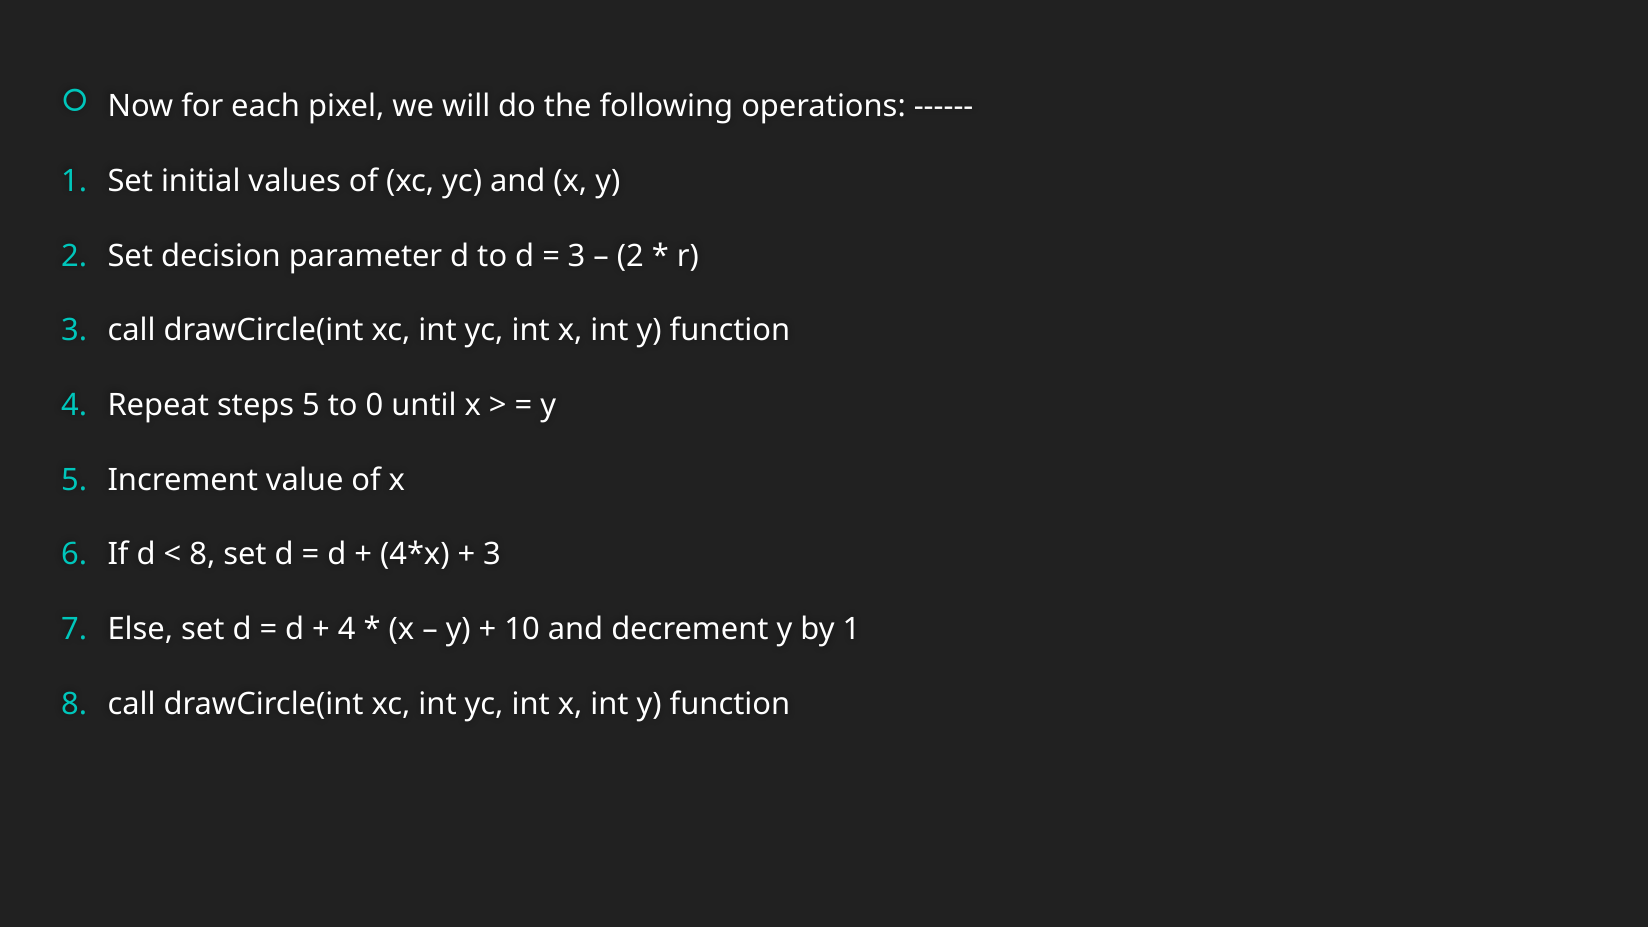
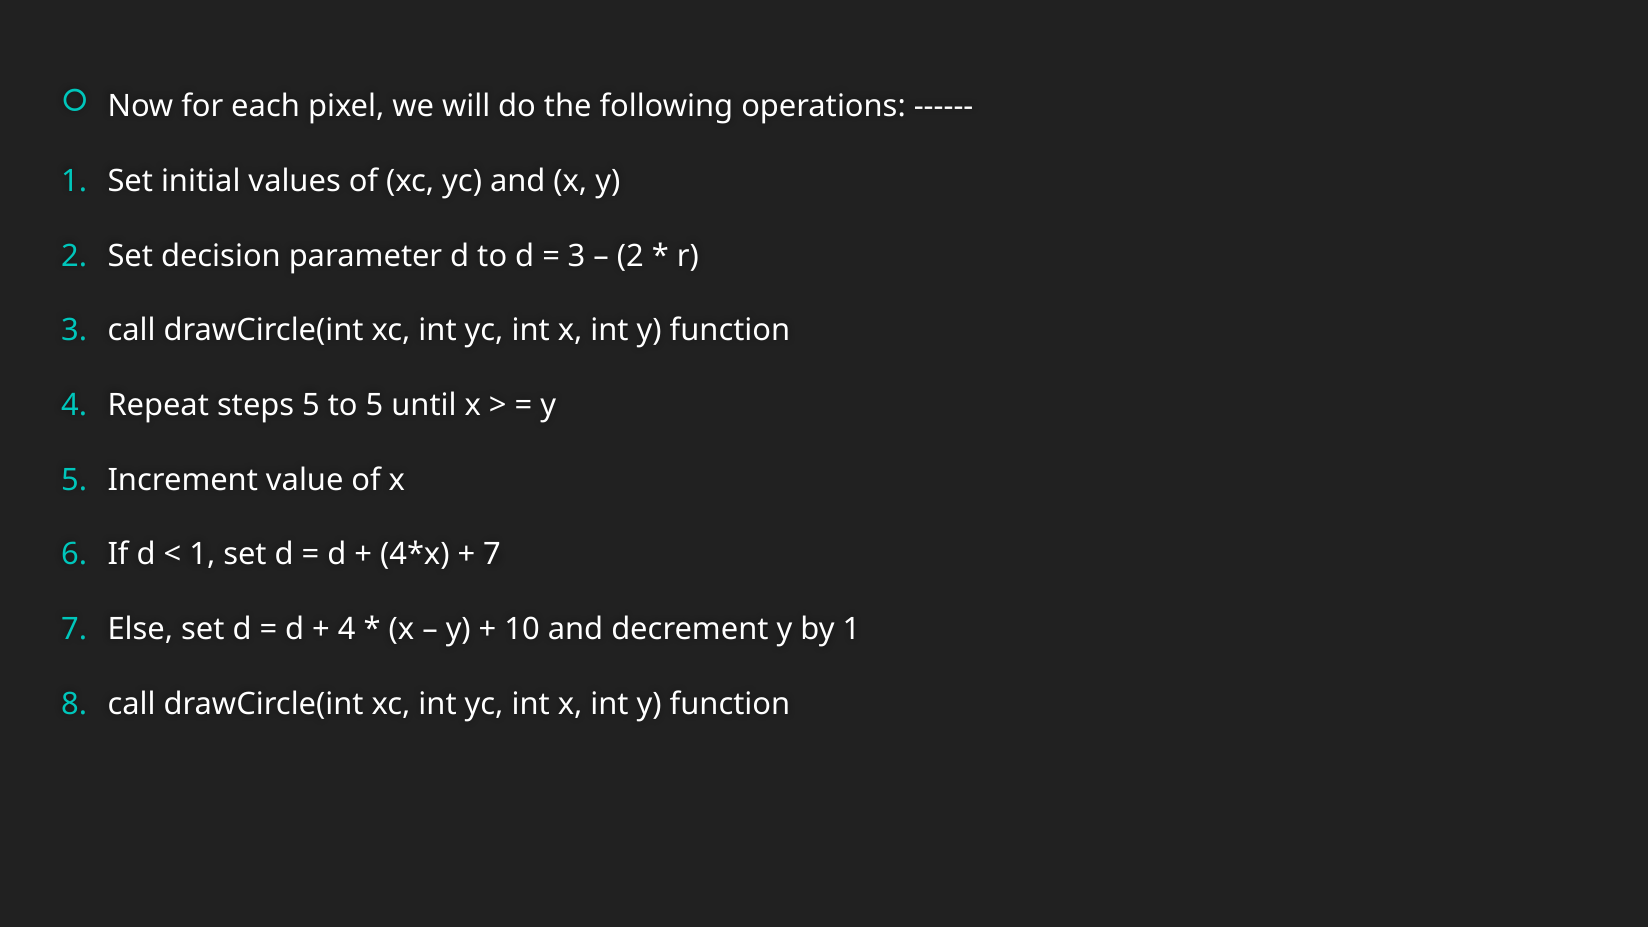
to 0: 0 -> 5 (375, 405)
8: 8 -> 1 (202, 555)
3: 3 -> 7 (492, 555)
